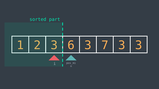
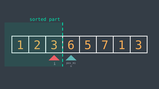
6 3: 3 -> 5 (88, 46)
7 3: 3 -> 1 (122, 46)
